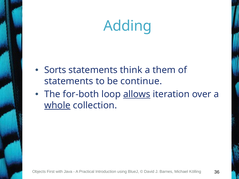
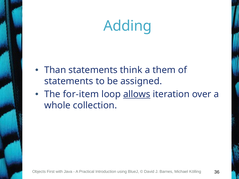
Sorts: Sorts -> Than (55, 70)
continue: continue -> assigned (141, 81)
for-both: for-both -> for-item (81, 94)
whole underline: present -> none (57, 106)
